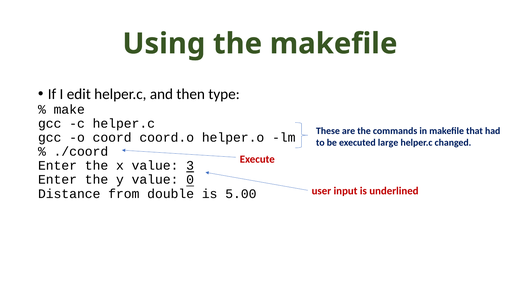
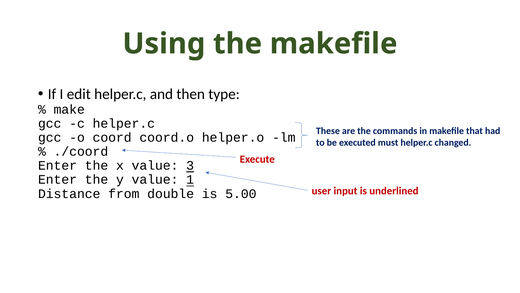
large: large -> must (388, 142)
0: 0 -> 1 (190, 179)
